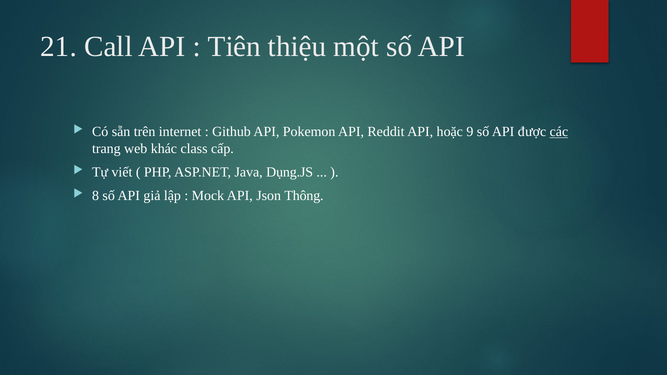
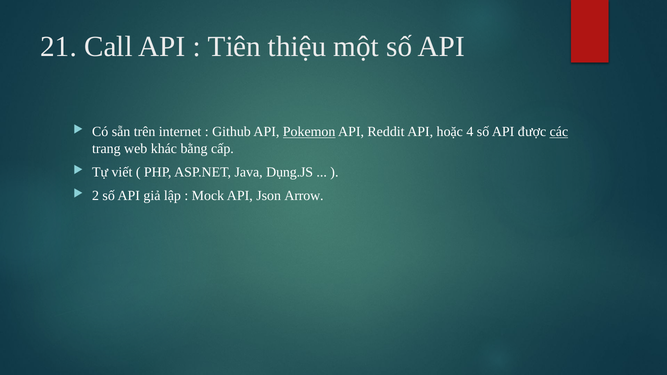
Pokemon underline: none -> present (309, 132)
9: 9 -> 4 (470, 132)
class: class -> bằng (194, 148)
8: 8 -> 2 (96, 196)
Thông: Thông -> Arrow (304, 196)
